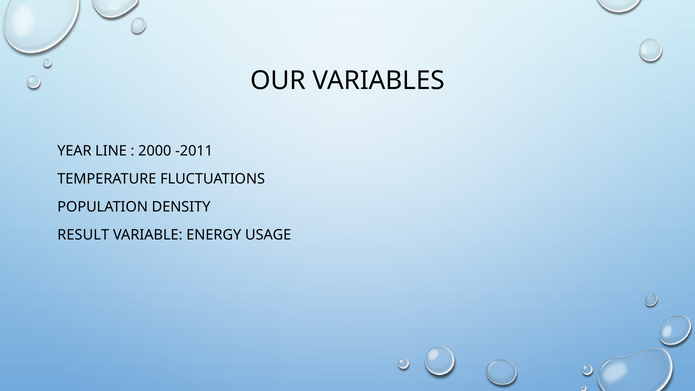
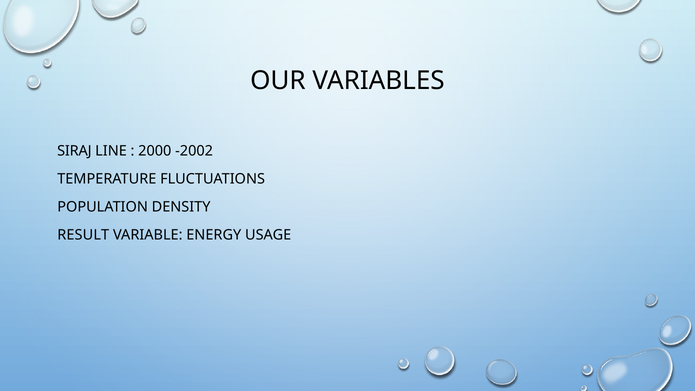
YEAR: YEAR -> SIRAJ (74, 151)
-2011: -2011 -> -2002 (194, 151)
